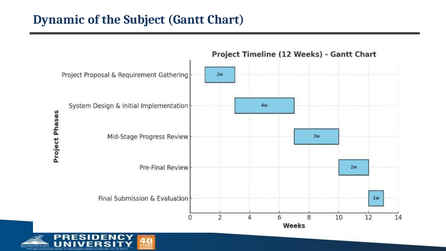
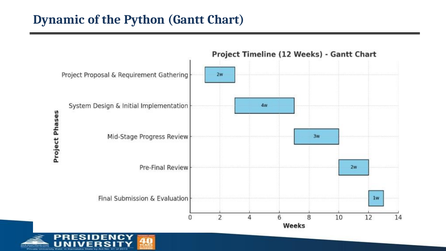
Subject: Subject -> Python (144, 20)
